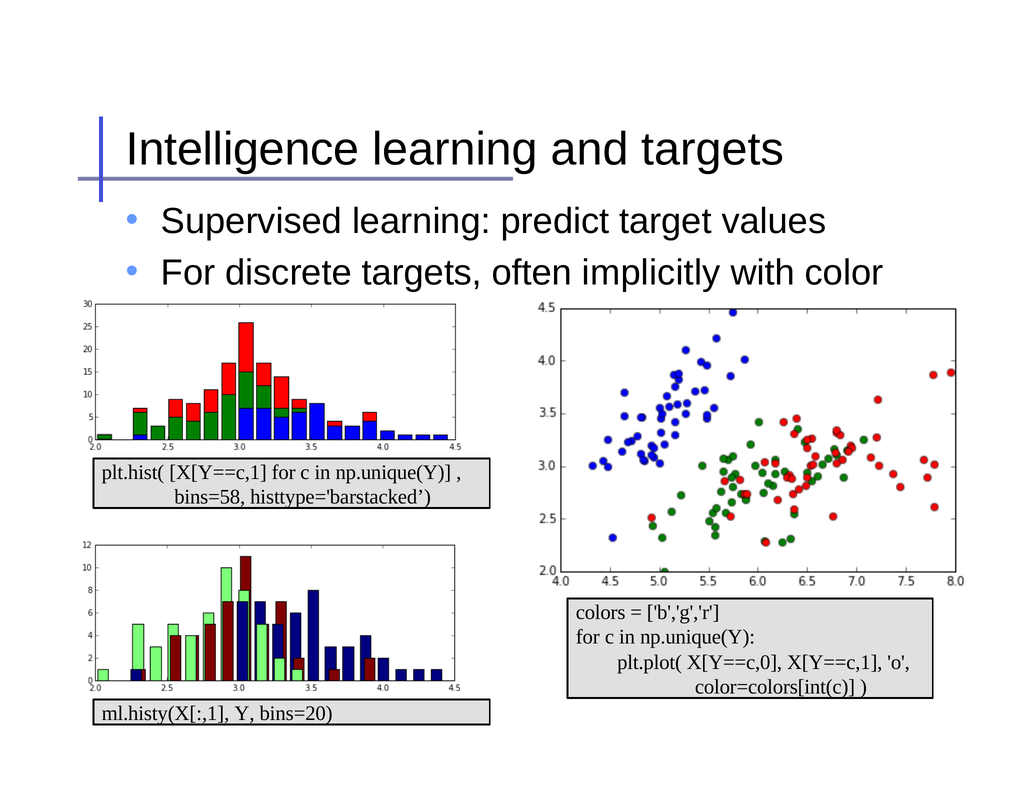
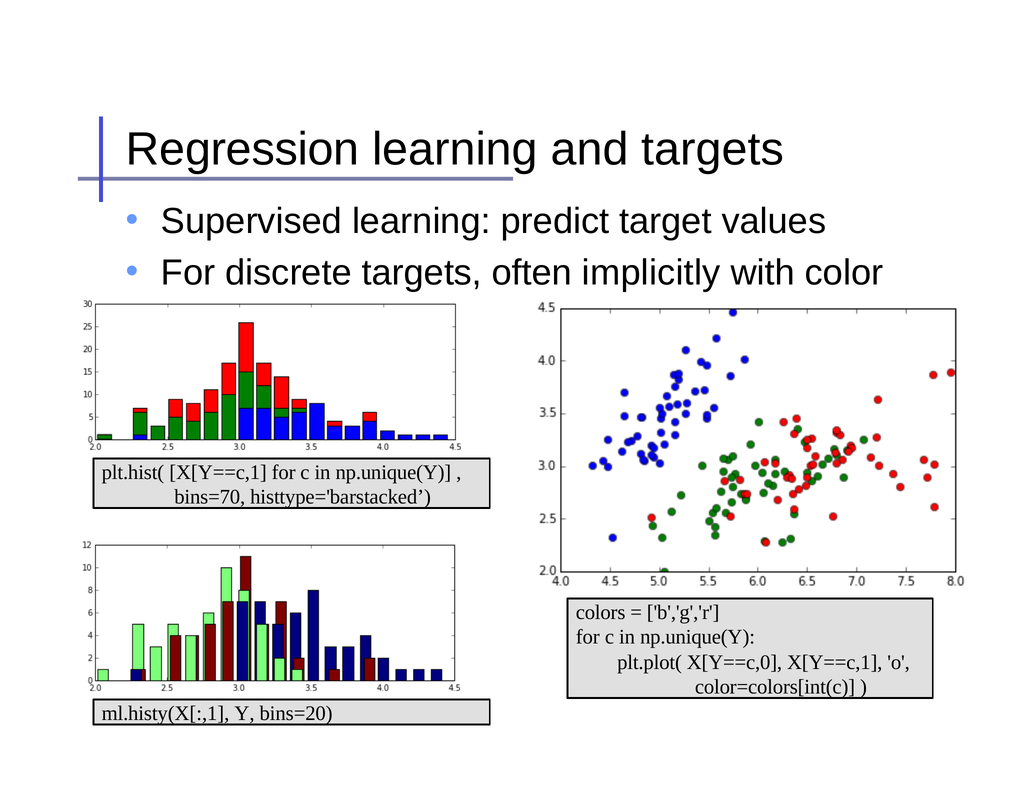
Intelligence: Intelligence -> Regression (243, 149)
bins=58: bins=58 -> bins=70 (210, 497)
